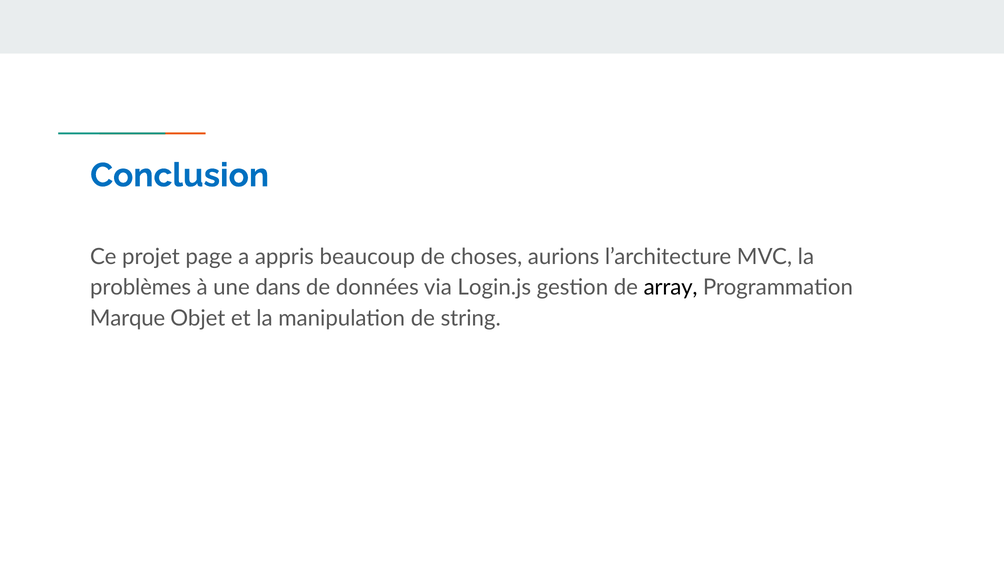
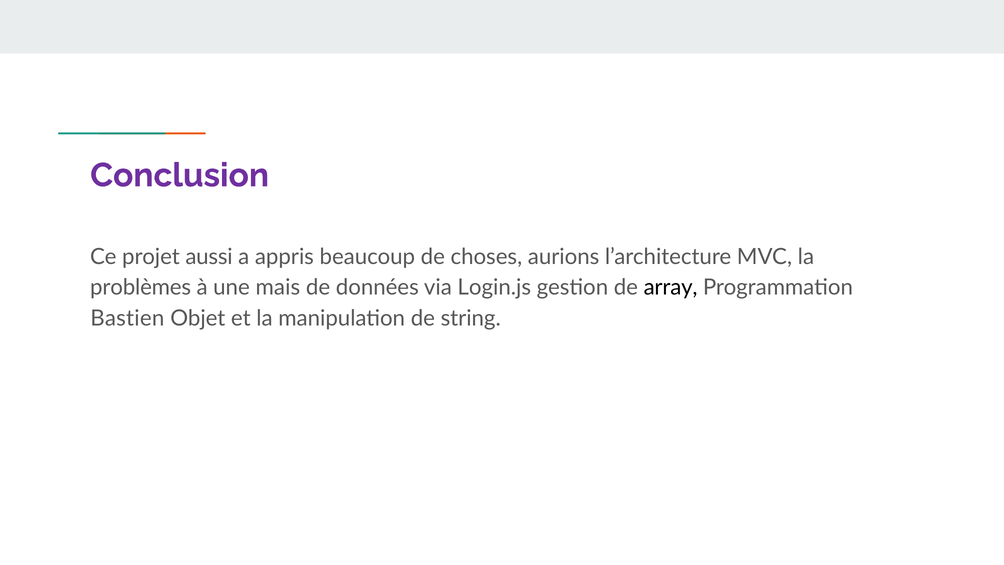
Conclusion colour: blue -> purple (180, 175)
page: page -> aussi (209, 257)
dans: dans -> mais (278, 288)
Marque: Marque -> Bastien (127, 318)
